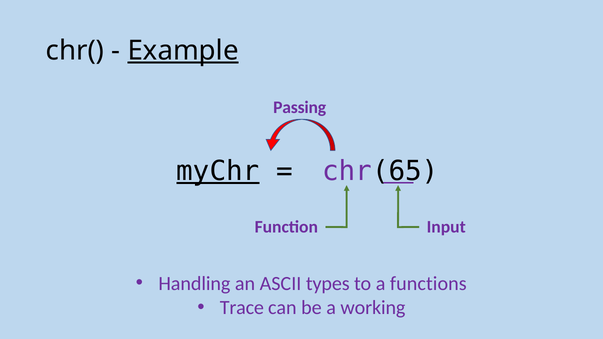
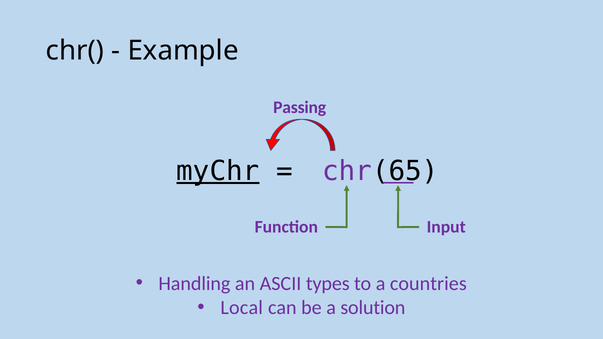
Example underline: present -> none (183, 51)
functions: functions -> countries (428, 284)
Trace: Trace -> Local (242, 308)
working: working -> solution (373, 308)
